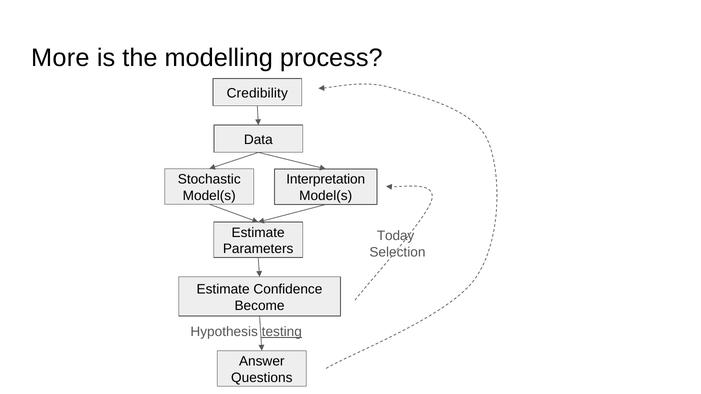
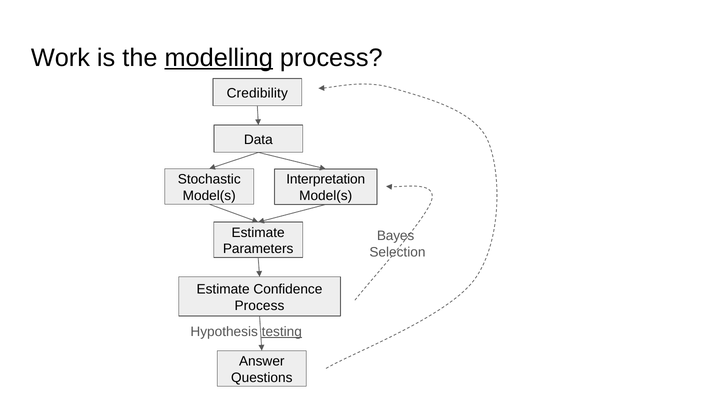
More: More -> Work (60, 58)
modelling underline: none -> present (219, 58)
Today: Today -> Bayes (396, 236)
Become: Become -> Process (259, 306)
